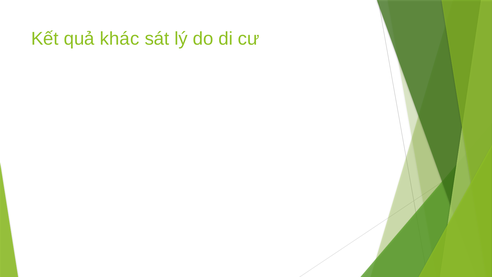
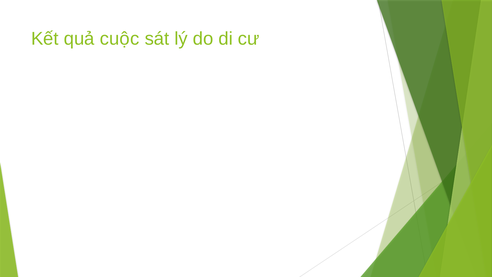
khác: khác -> cuộc (120, 39)
